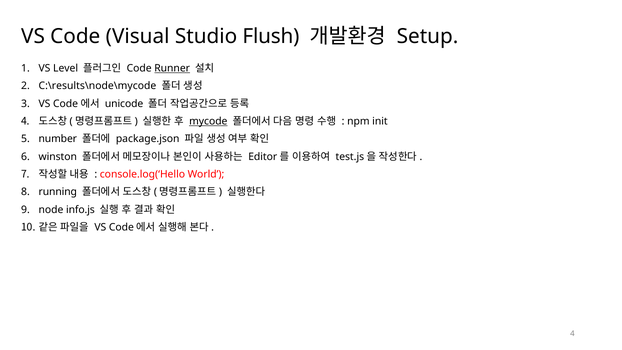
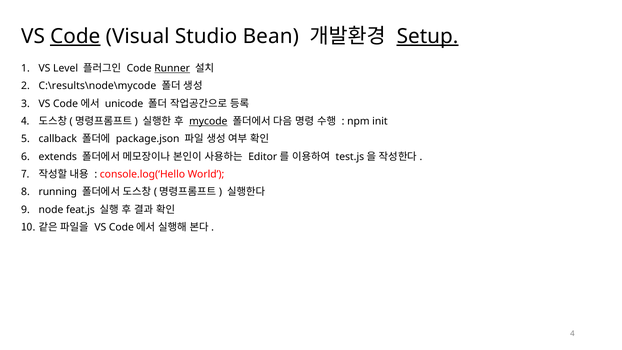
Code underline: none -> present (75, 36)
Flush: Flush -> Bean (271, 36)
Setup underline: none -> present (428, 36)
number: number -> callback (58, 139)
winston: winston -> extends (58, 157)
info.js: info.js -> feat.js (80, 210)
